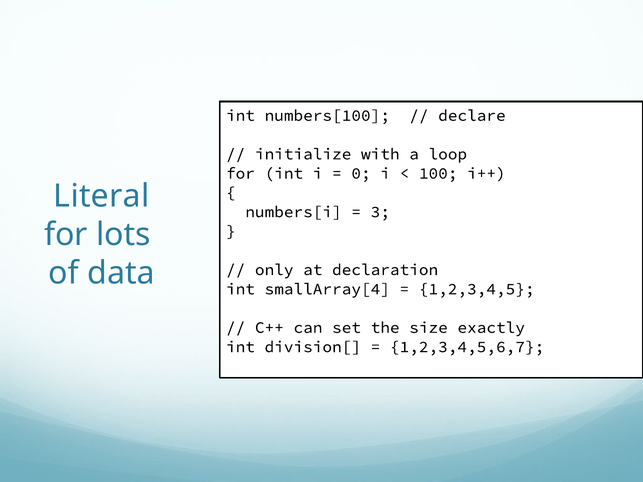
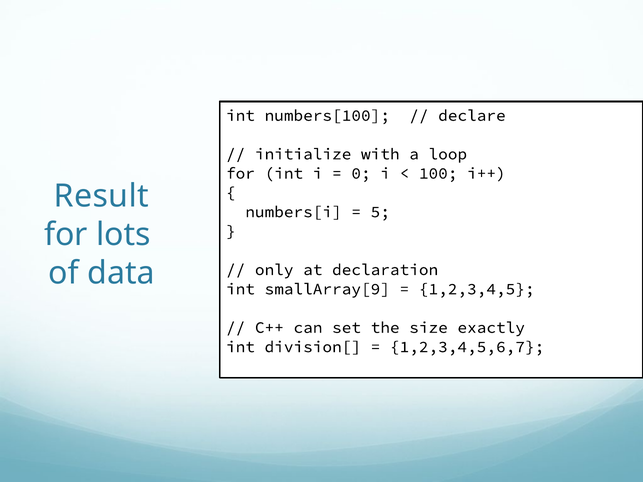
Literal: Literal -> Result (101, 196)
3: 3 -> 5 (380, 212)
smallArray[4: smallArray[4 -> smallArray[9 (327, 289)
